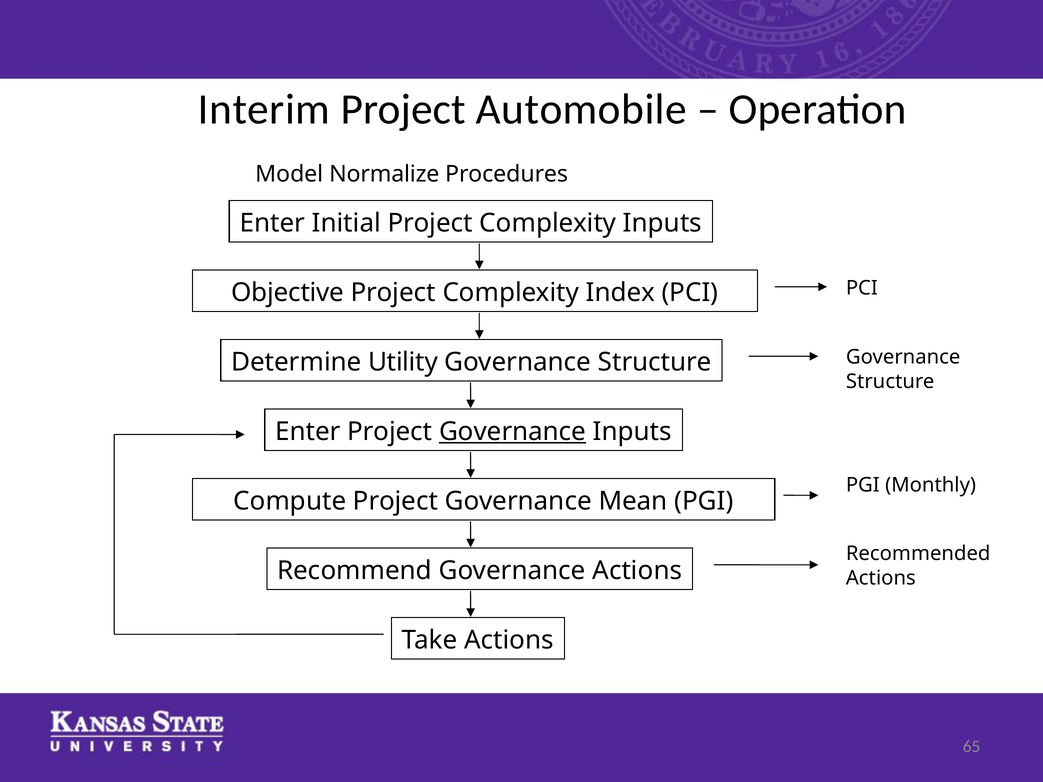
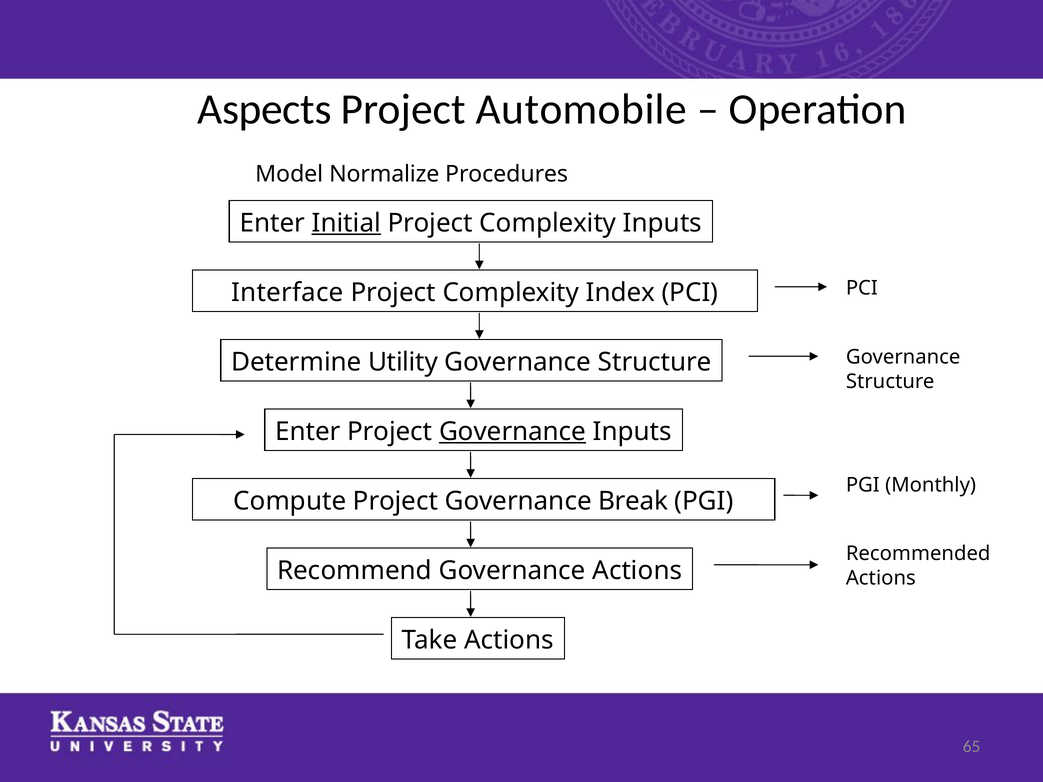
Interim: Interim -> Aspects (264, 109)
Initial underline: none -> present (346, 223)
Objective: Objective -> Interface (287, 293)
Mean: Mean -> Break (633, 501)
